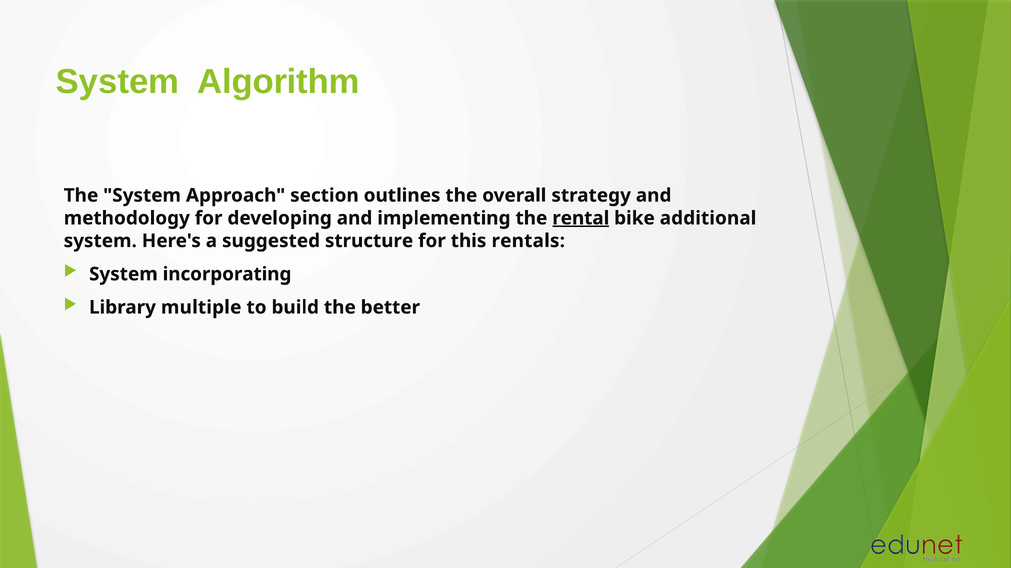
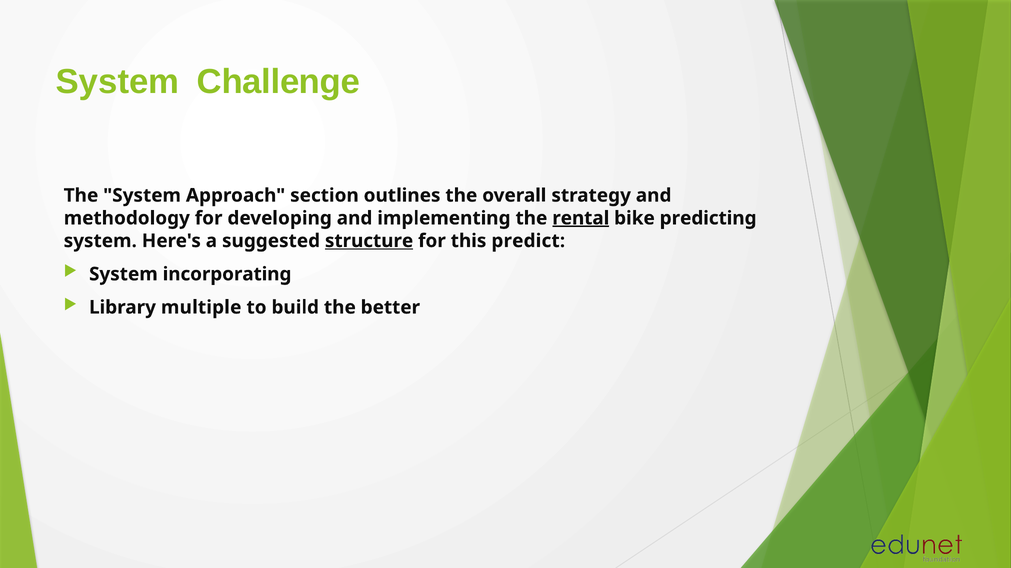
Algorithm: Algorithm -> Challenge (278, 82)
additional: additional -> predicting (708, 218)
structure underline: none -> present (369, 241)
rentals: rentals -> predict (528, 241)
